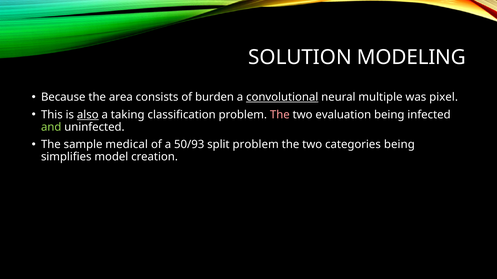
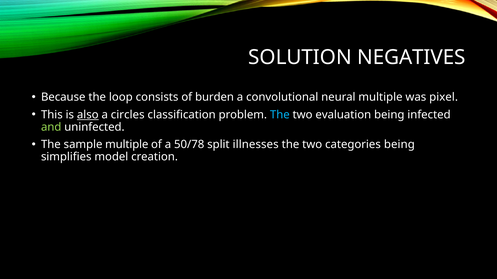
MODELING: MODELING -> NEGATIVES (411, 57)
area: area -> loop (121, 97)
convolutional underline: present -> none (282, 97)
taking: taking -> circles (128, 115)
The colour: pink -> light blue (280, 115)
sample medical: medical -> multiple (127, 145)
50/93: 50/93 -> 50/78 (189, 145)
split problem: problem -> illnesses (256, 145)
